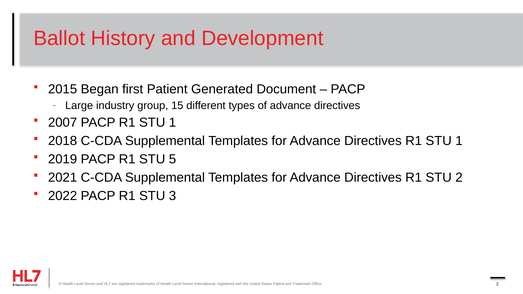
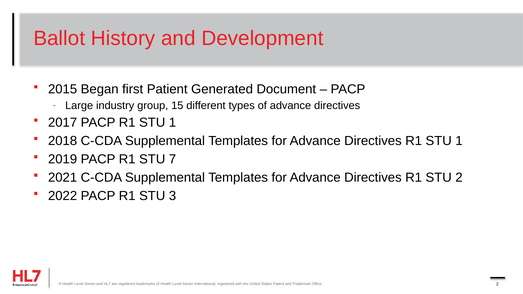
2007: 2007 -> 2017 (63, 123)
5: 5 -> 7 (173, 159)
